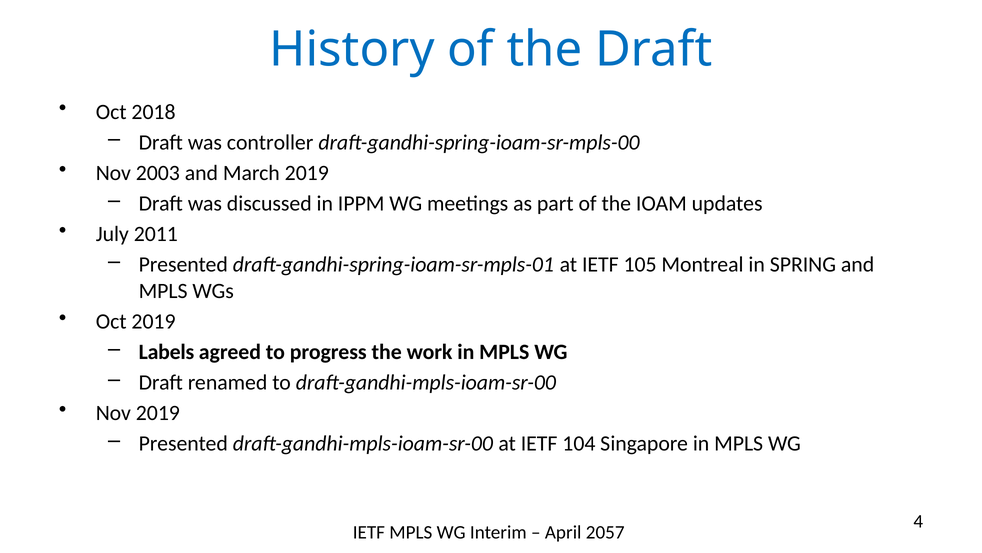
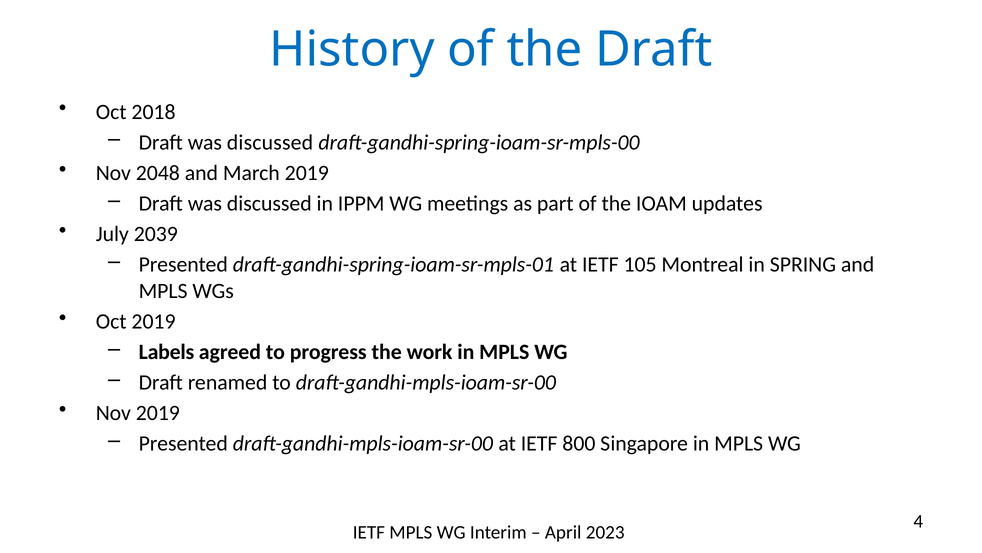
controller: controller -> discussed (270, 142)
2003: 2003 -> 2048 (158, 173)
2011: 2011 -> 2039 (156, 234)
104: 104 -> 800 (579, 443)
2057: 2057 -> 2023 (605, 532)
